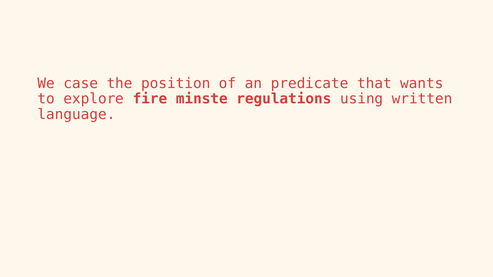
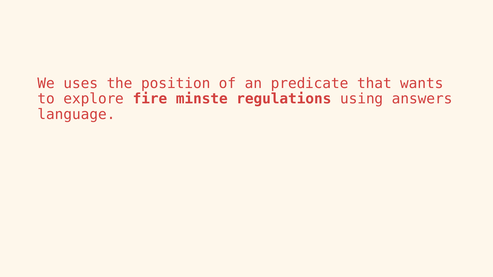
case: case -> uses (81, 83)
written: written -> answers (422, 99)
